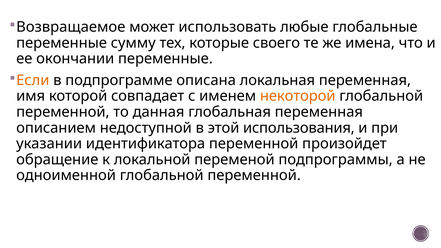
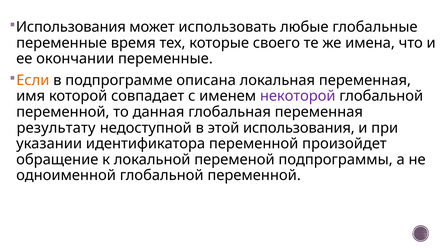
Возвращаемое: Возвращаемое -> Использования (71, 27)
сумму: сумму -> время (133, 43)
некоторой colour: orange -> purple (298, 96)
описанием: описанием -> результату (56, 128)
